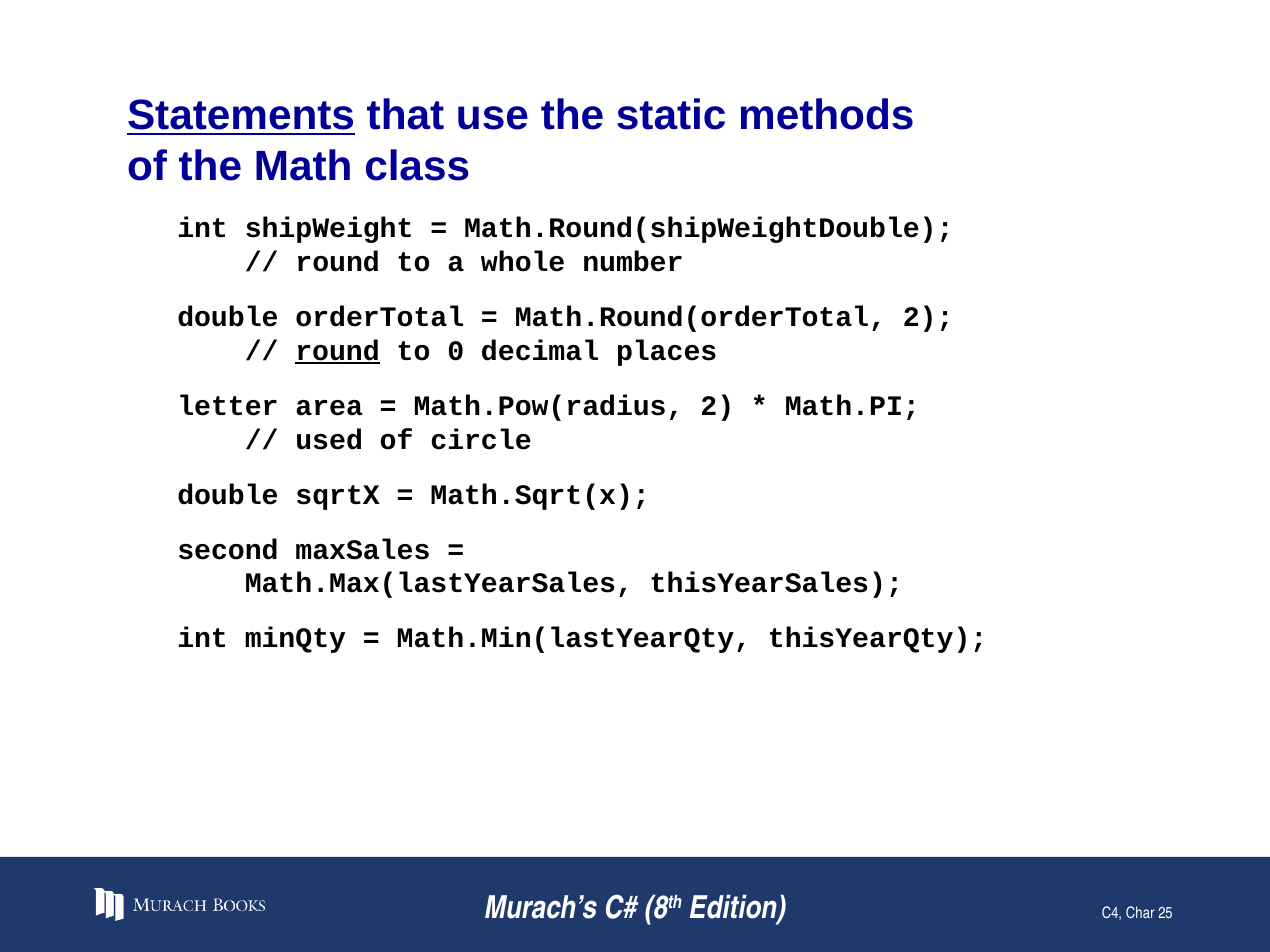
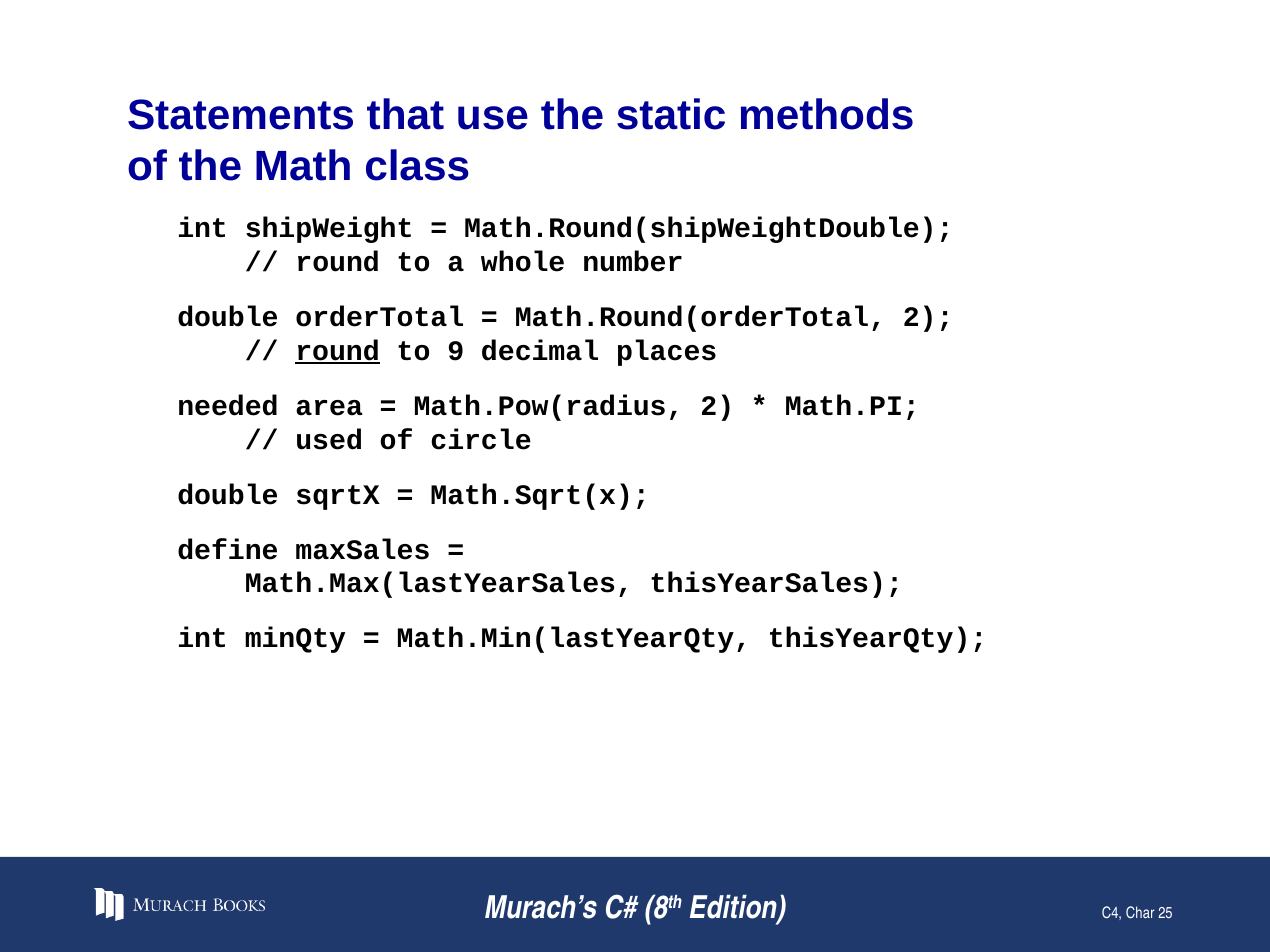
Statements underline: present -> none (241, 116)
0: 0 -> 9 (456, 351)
letter: letter -> needed (228, 406)
second: second -> define (228, 550)
